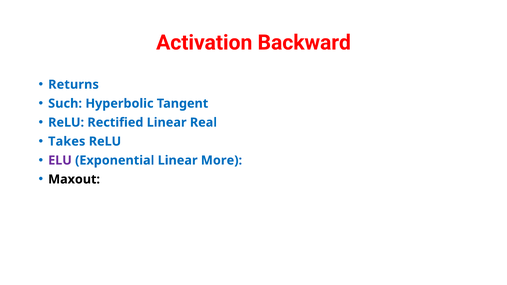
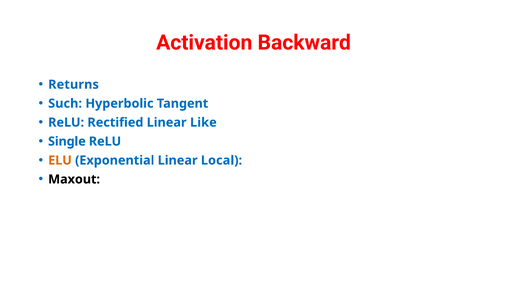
Real: Real -> Like (203, 123)
Takes: Takes -> Single (67, 141)
ELU colour: purple -> orange (60, 160)
More: More -> Local (222, 160)
